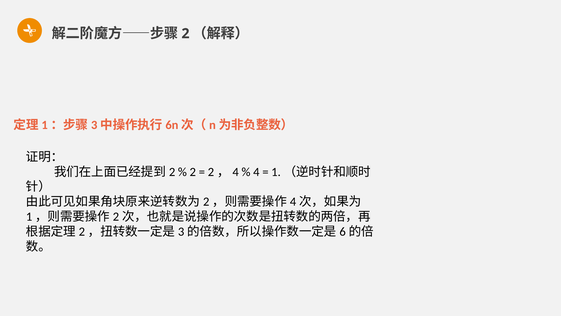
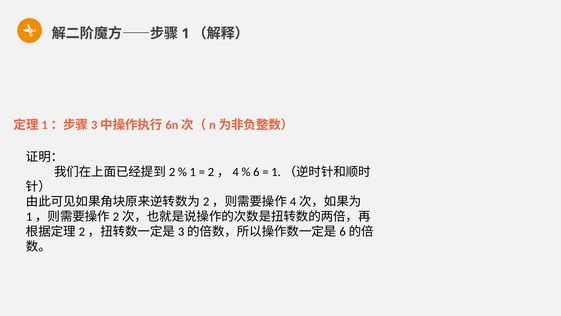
2: 2 -> 1 (186, 34)
2: 2 -> 1 (193, 172)
4: 4 -> 6 (256, 172)
